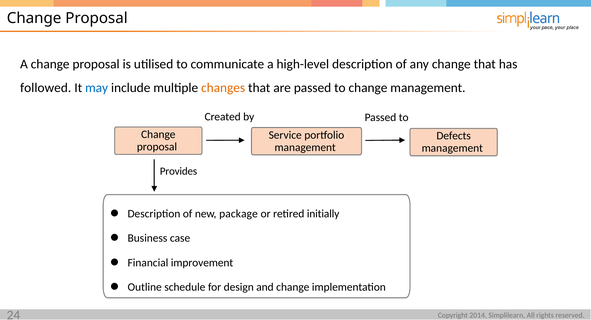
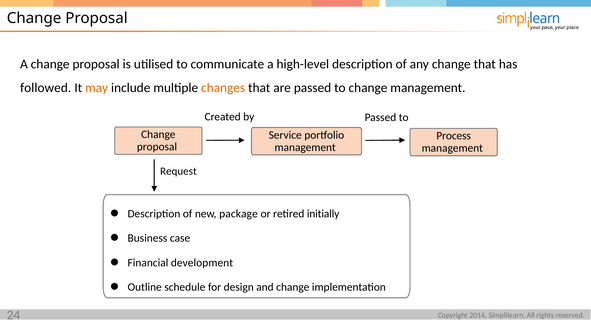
may colour: blue -> orange (97, 88)
Defects: Defects -> Process (454, 136)
Provides: Provides -> Request (178, 172)
improvement: improvement -> development (202, 263)
